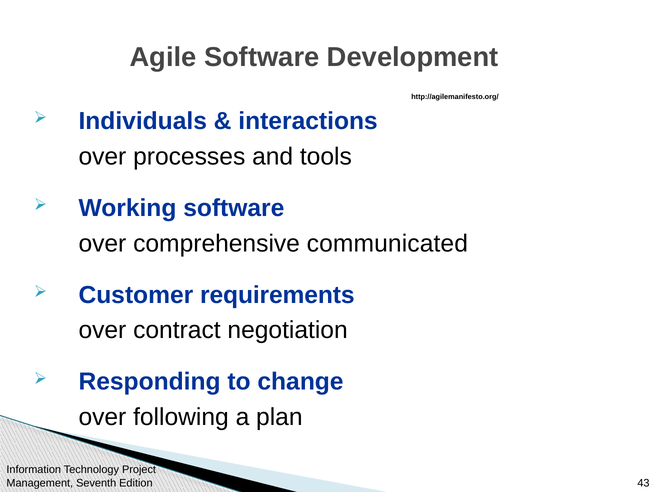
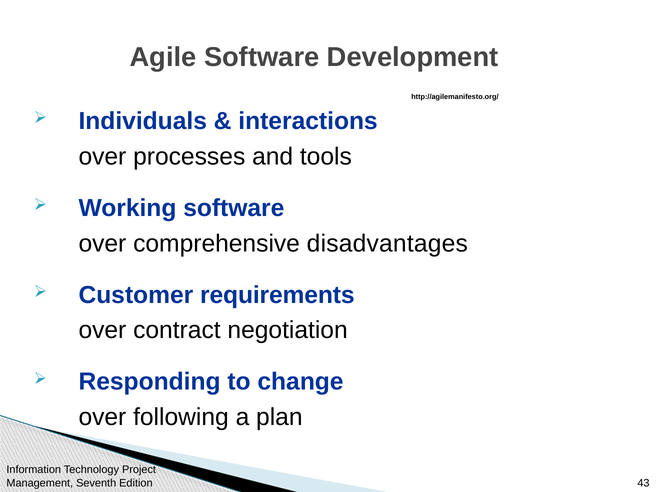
communicated: communicated -> disadvantages (387, 244)
